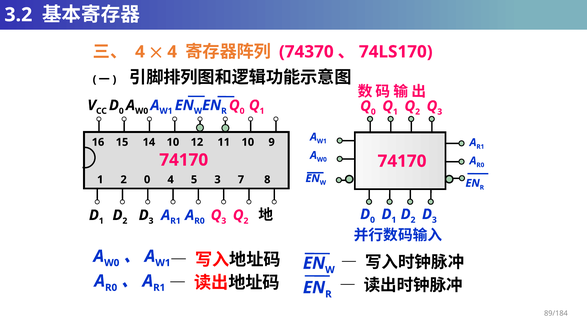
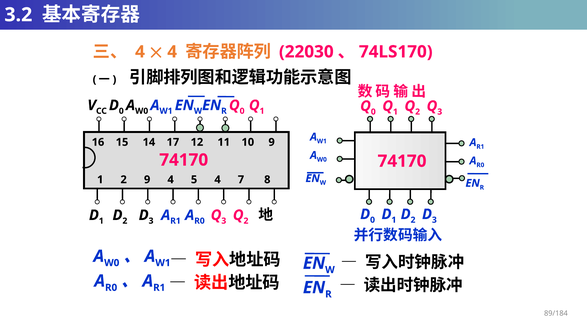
74370: 74370 -> 22030 (306, 52)
14 10: 10 -> 17 (173, 142)
2 0: 0 -> 9 (147, 180)
5 3: 3 -> 4 (218, 180)
